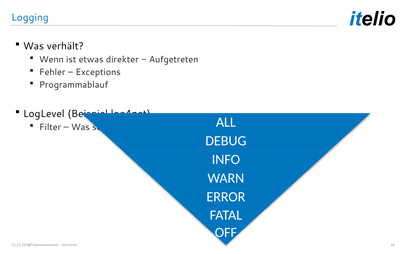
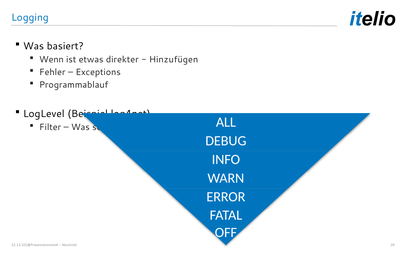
verhält: verhält -> basiert (65, 46)
Aufgetreten: Aufgetreten -> Hinzufügen (174, 59)
